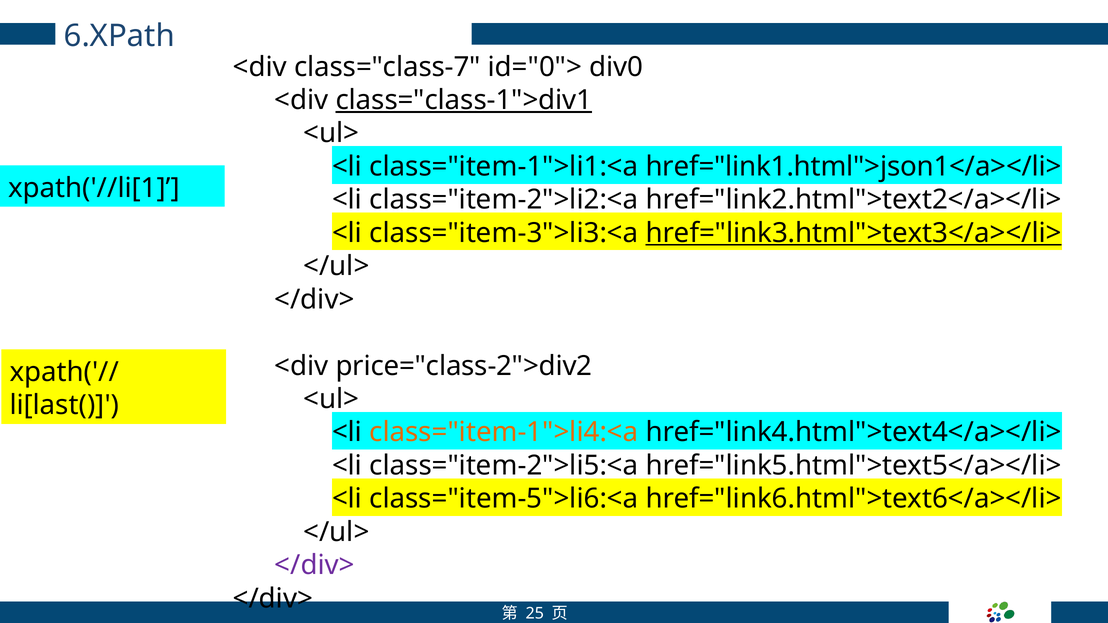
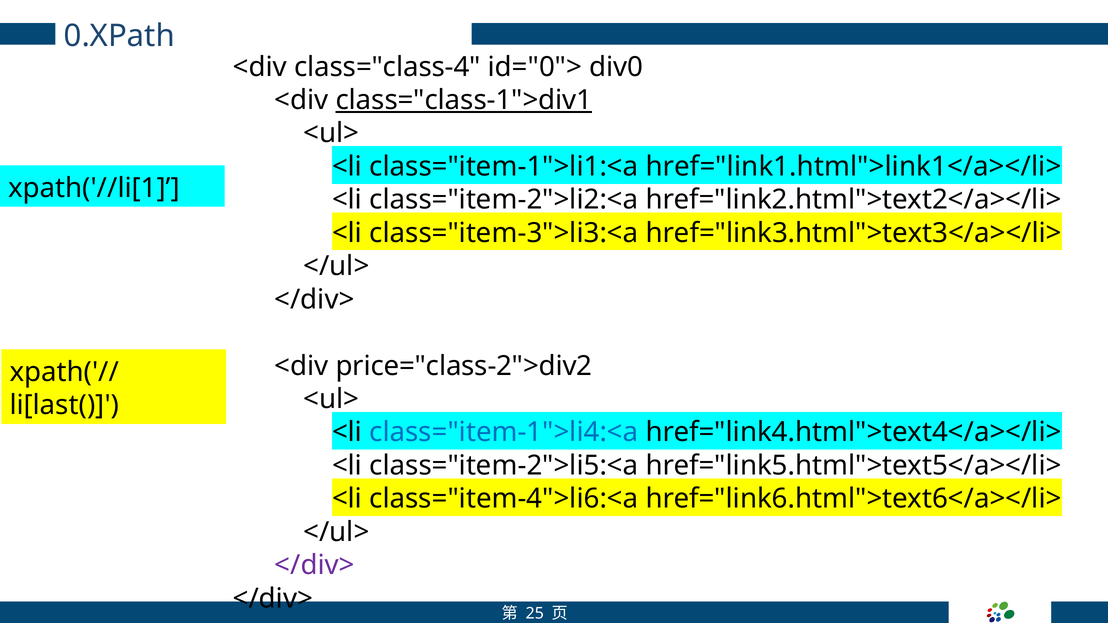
6.XPath: 6.XPath -> 0.XPath (119, 36)
class="class-7: class="class-7 -> class="class-4 (387, 67)
href="link1.html">json1</a></li>: href="link1.html">json1</a></li> -> href="link1.html">link1</a></li> (854, 167)
href="link3.html">text3</a></li> underline: present -> none (854, 233)
class="item-1">li4:<a colour: orange -> blue (504, 433)
class="item-5">li6:<a: class="item-5">li6:<a -> class="item-4">li6:<a (504, 499)
